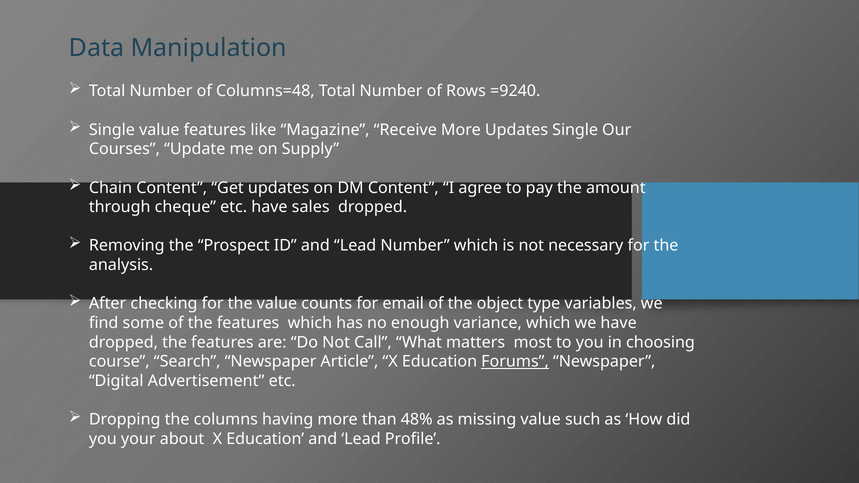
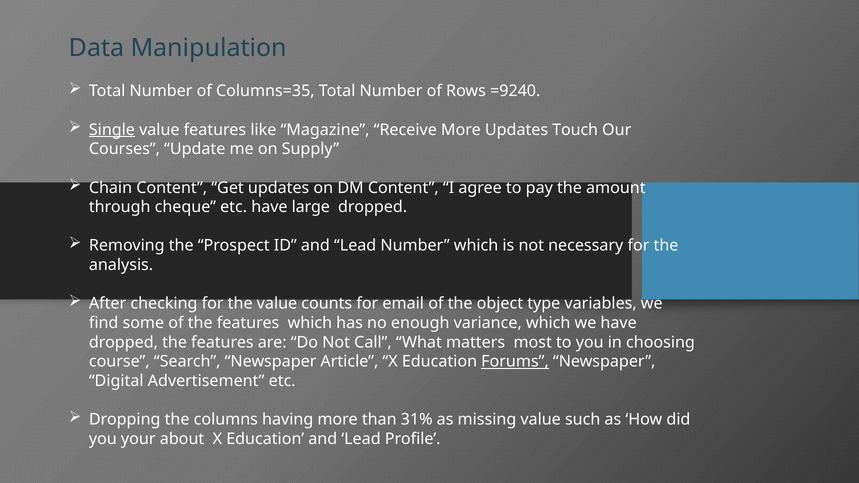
Columns=48: Columns=48 -> Columns=35 (265, 91)
Single underline: none -> present (112, 130)
Updates Single: Single -> Touch (575, 130)
sales: sales -> large (311, 207)
48%: 48% -> 31% (417, 420)
